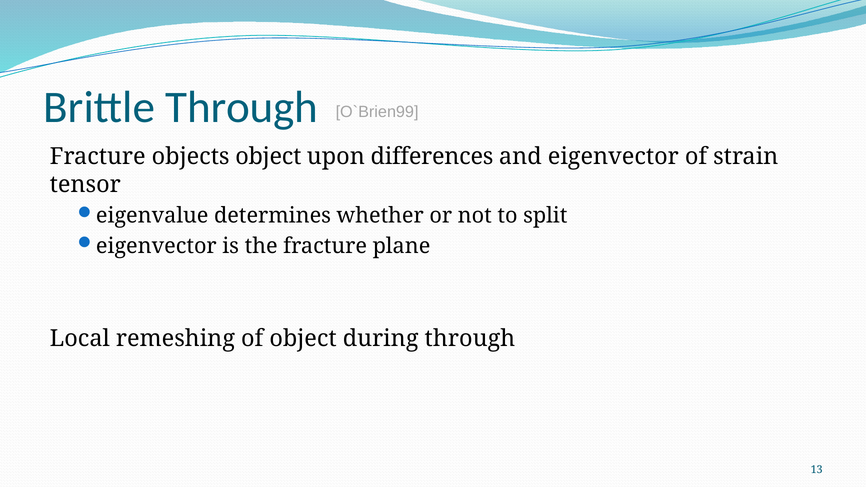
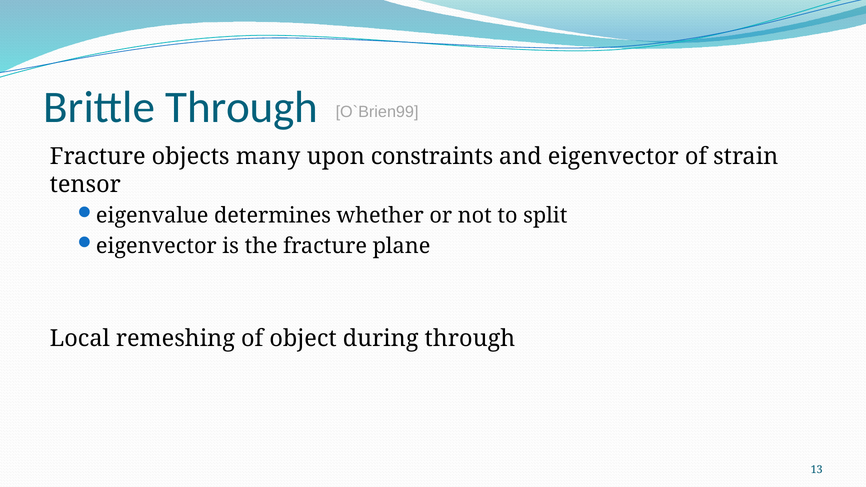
objects object: object -> many (268, 156)
differences: differences -> constraints (432, 156)
